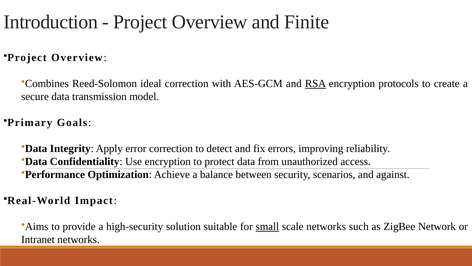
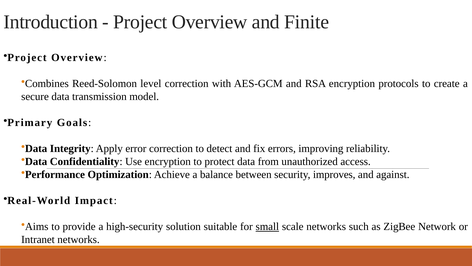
ideal: ideal -> level (151, 84)
RSA underline: present -> none (316, 84)
scenarios: scenarios -> improves (334, 174)
